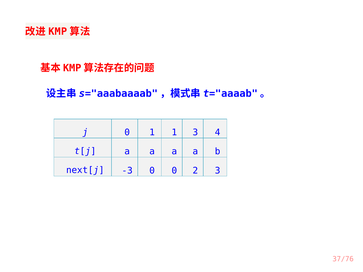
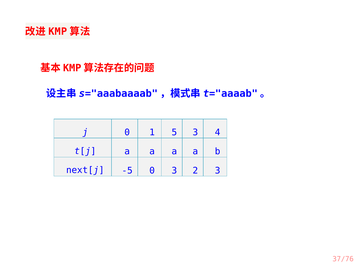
1 1: 1 -> 5 (174, 133)
-3: -3 -> -5 (127, 171)
0 0: 0 -> 3 (174, 171)
